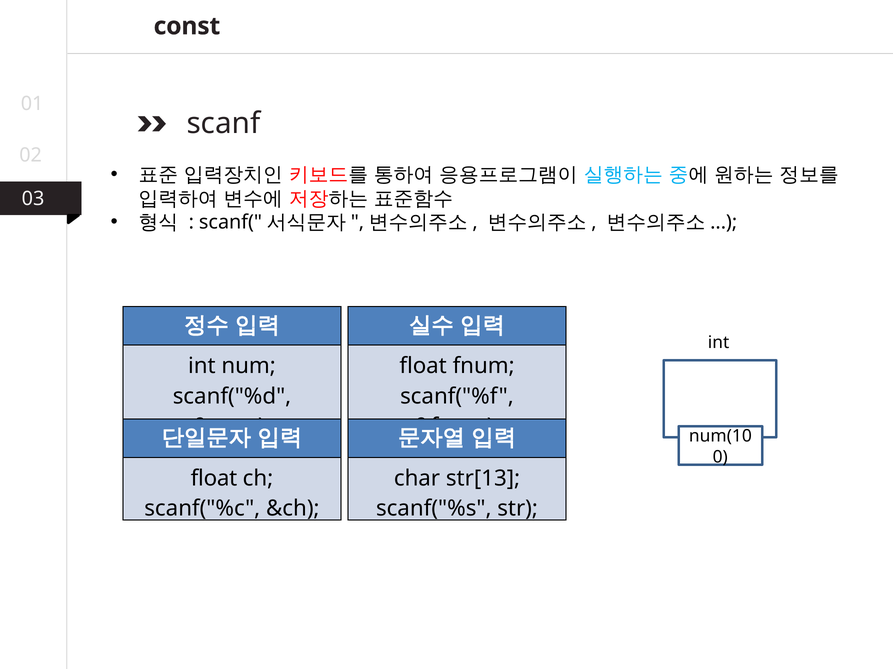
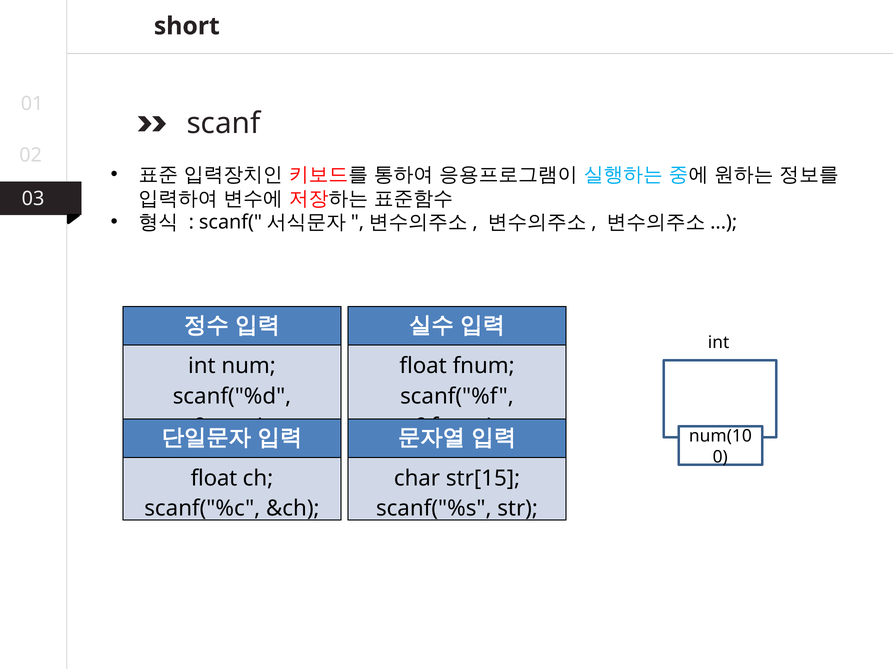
const: const -> short (187, 26)
str[13: str[13 -> str[15 (483, 479)
